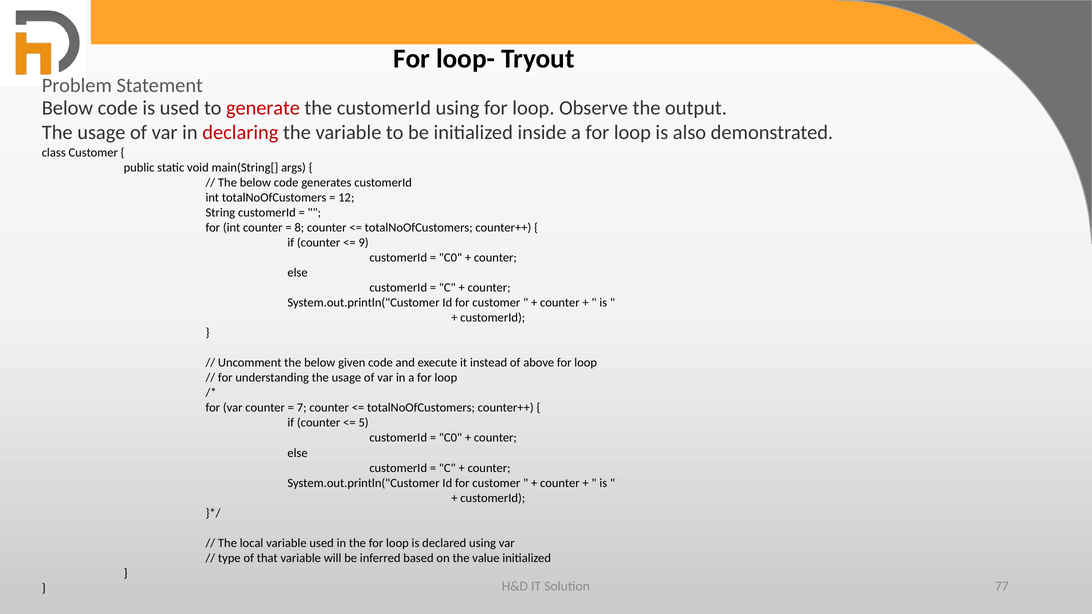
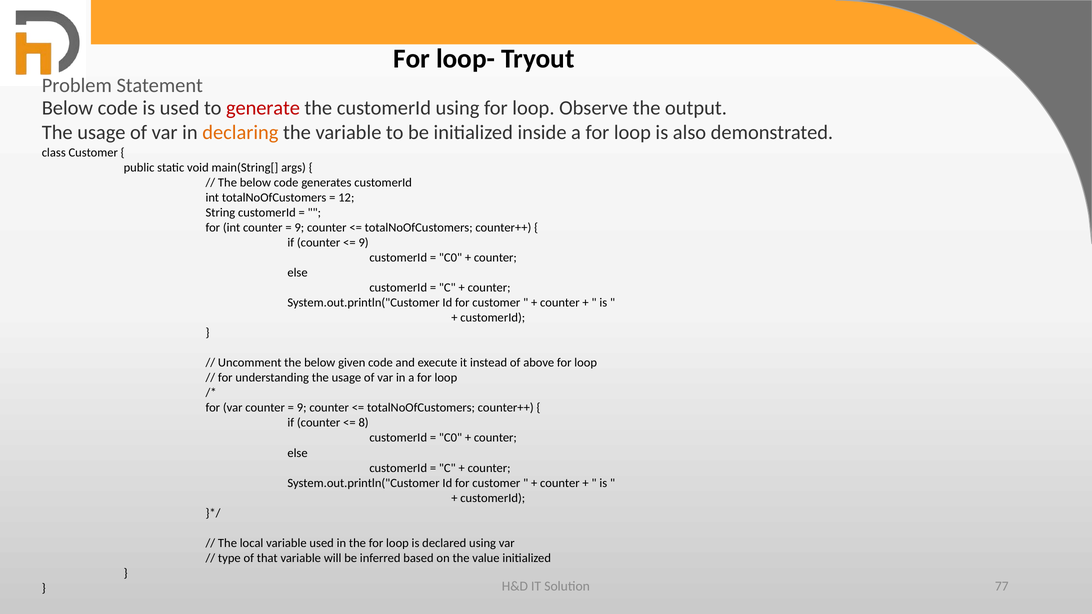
declaring colour: red -> orange (240, 133)
8: 8 -> 9 (299, 228)
7: 7 -> 9 (302, 408)
5: 5 -> 8 (364, 423)
